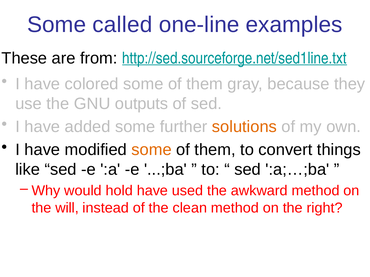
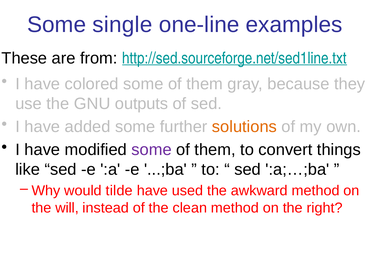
called: called -> single (122, 25)
some colour: orange -> purple (152, 150)
hold: hold -> tilde (119, 191)
